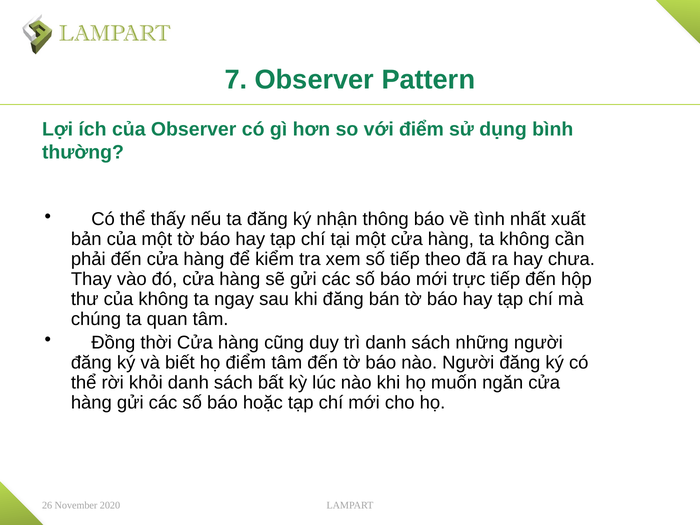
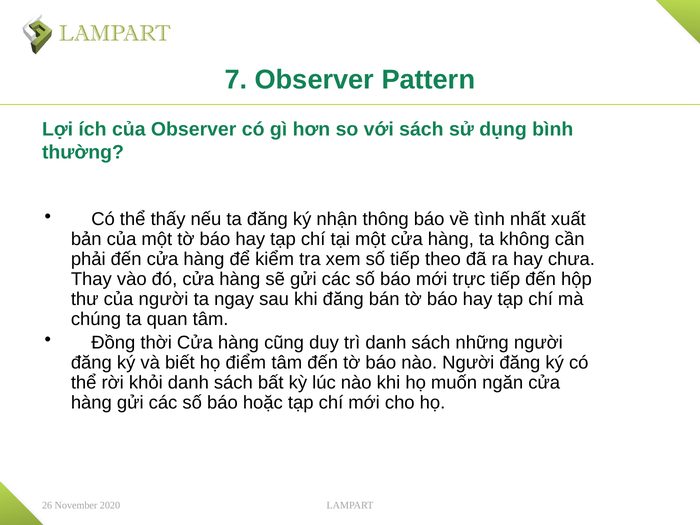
với điểm: điểm -> sách (421, 129)
của không: không -> người (163, 299)
